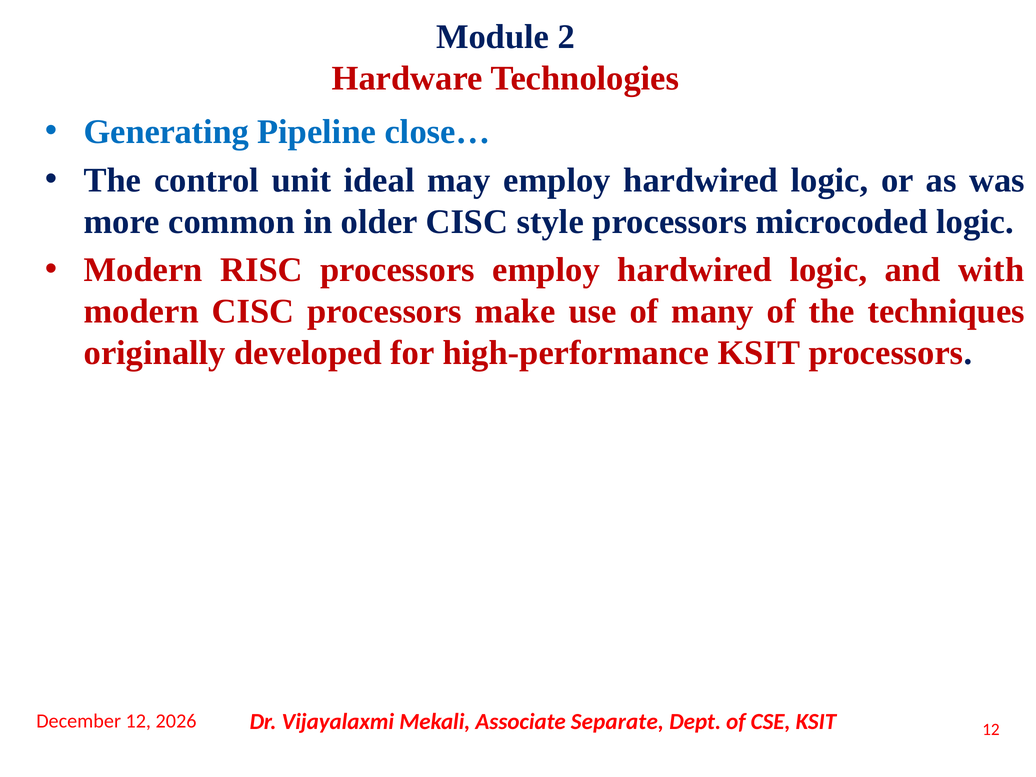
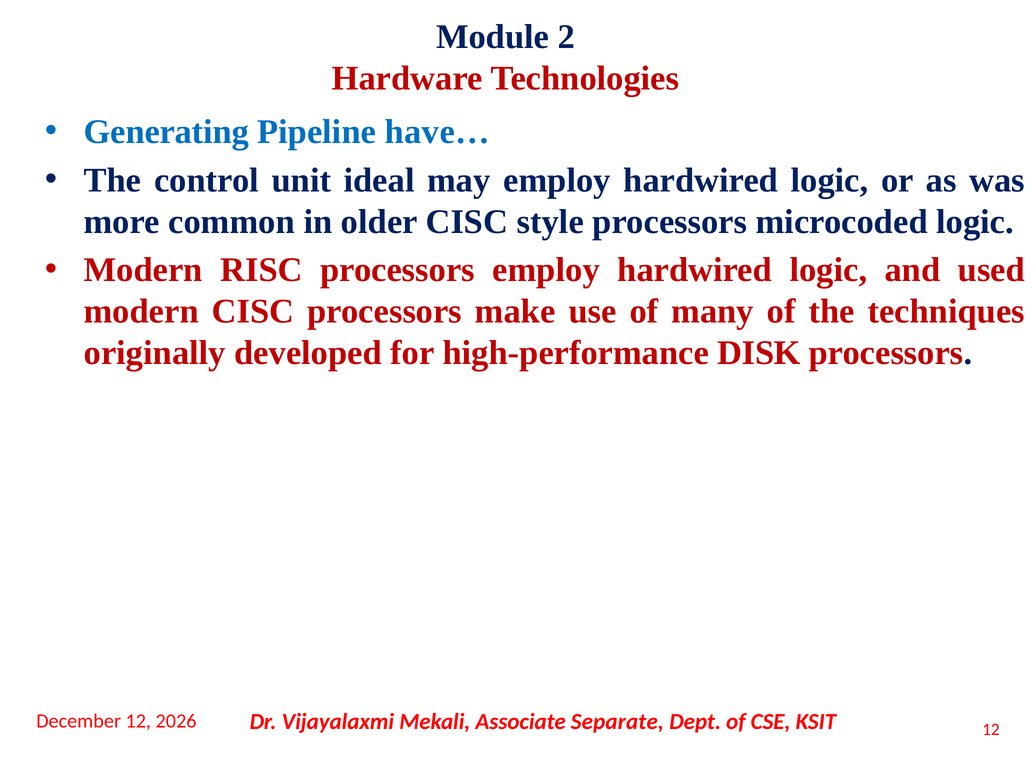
close…: close… -> have… (437, 132)
with: with -> used (991, 270)
high-performance KSIT: KSIT -> DISK (759, 353)
